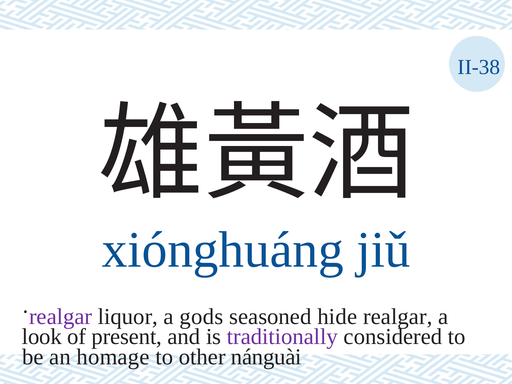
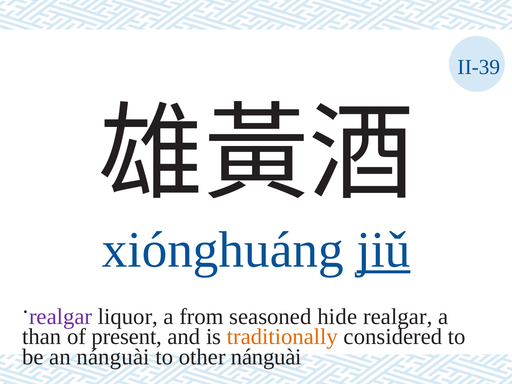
II-38: II-38 -> II-39 (479, 67)
jiǔ underline: none -> present (384, 250)
gods: gods -> from (201, 317)
look: look -> than (42, 337)
traditionally colour: purple -> orange (282, 337)
an homage: homage -> nánguài (113, 357)
